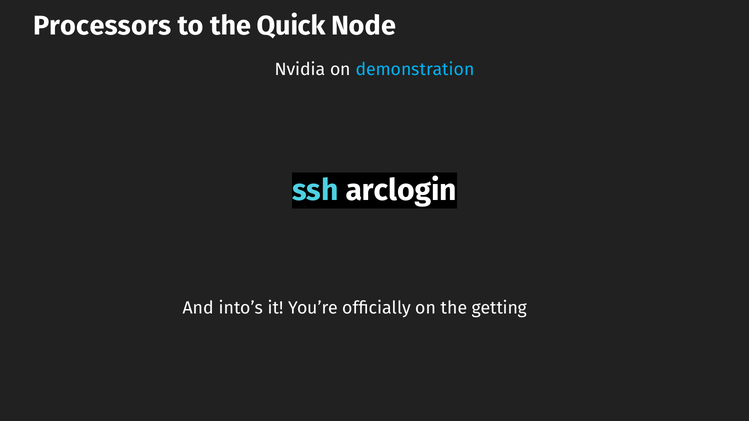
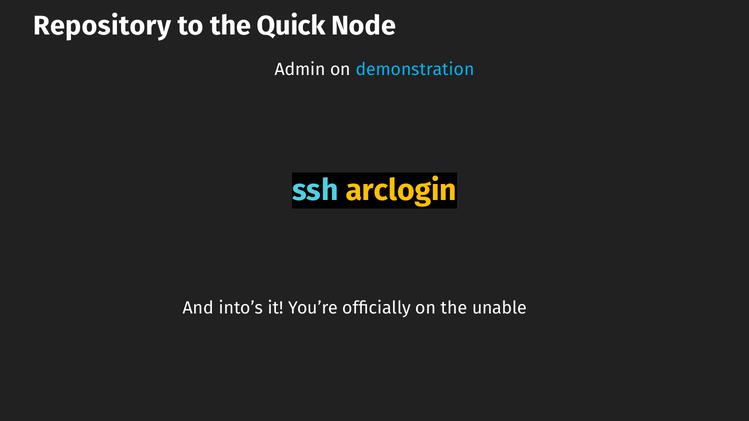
Processors: Processors -> Repository (102, 26)
Nvidia: Nvidia -> Admin (300, 69)
arclogin colour: white -> yellow (401, 191)
getting: getting -> unable (500, 308)
